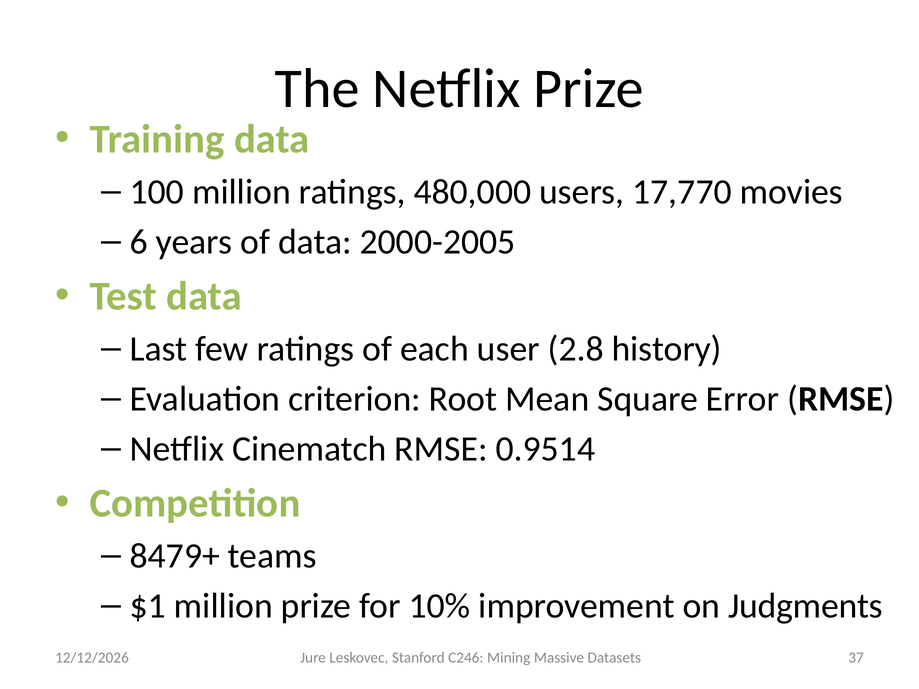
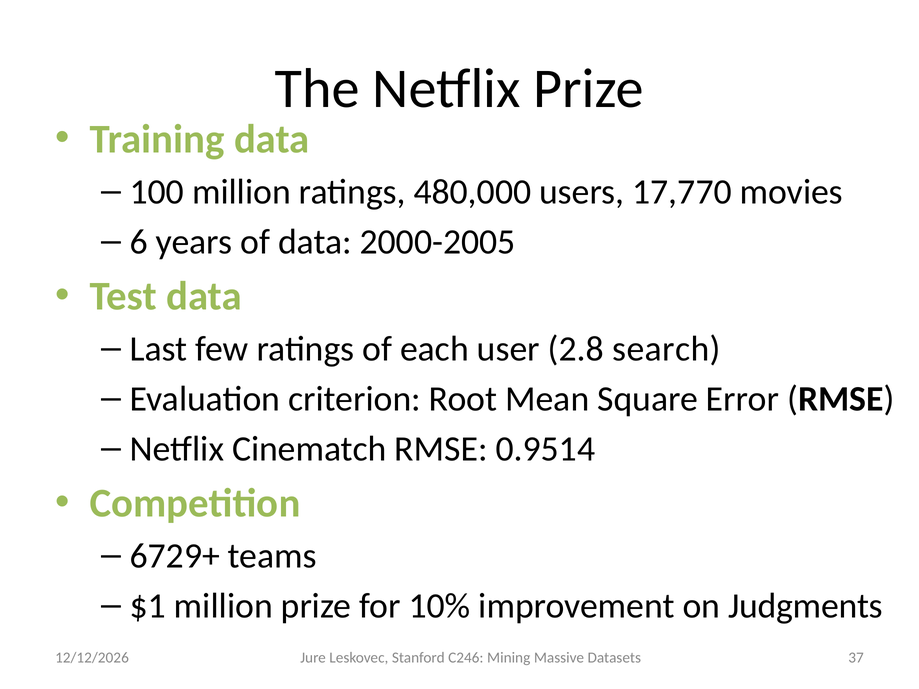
history: history -> search (666, 349)
8479+: 8479+ -> 6729+ (175, 556)
